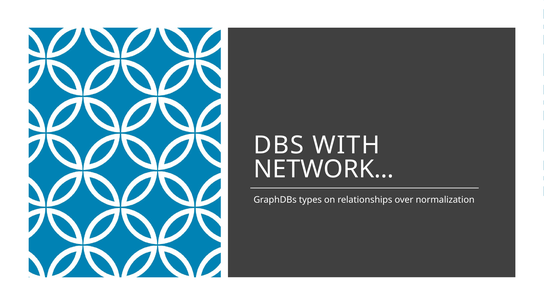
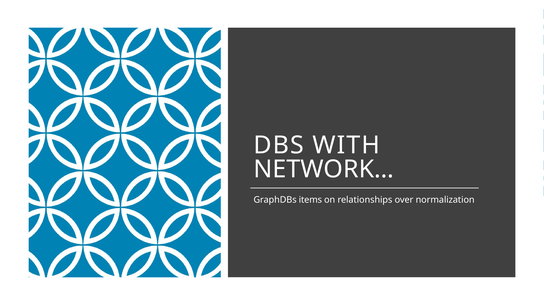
types: types -> items (310, 200)
